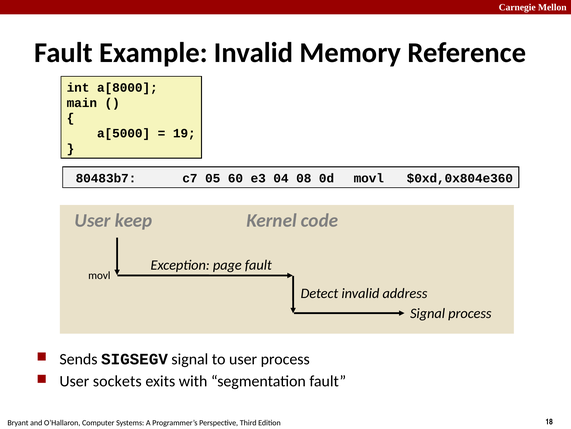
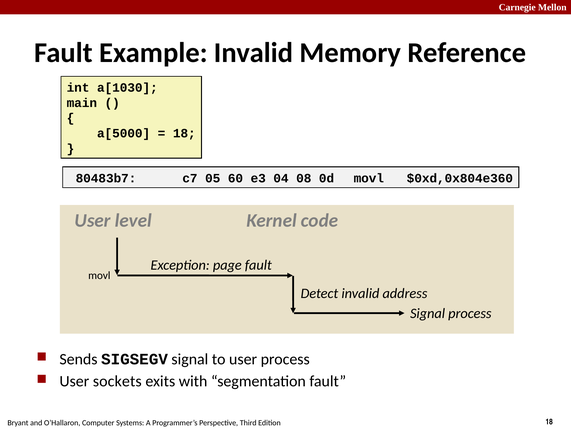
a[8000: a[8000 -> a[1030 (127, 87)
19: 19 -> 18 (184, 133)
keep: keep -> level (133, 220)
